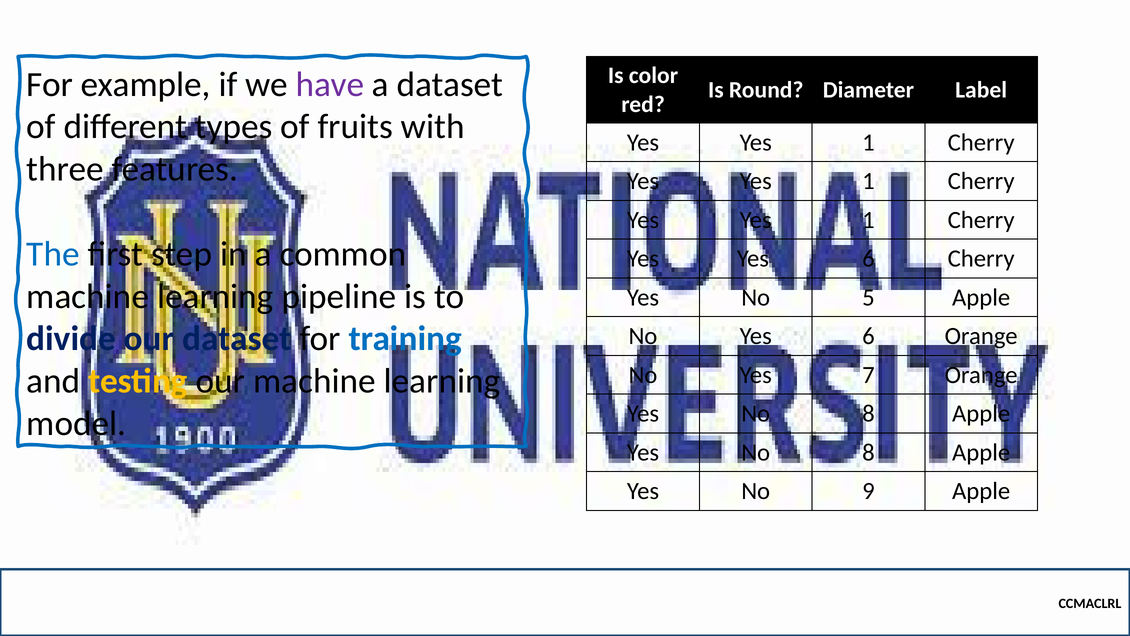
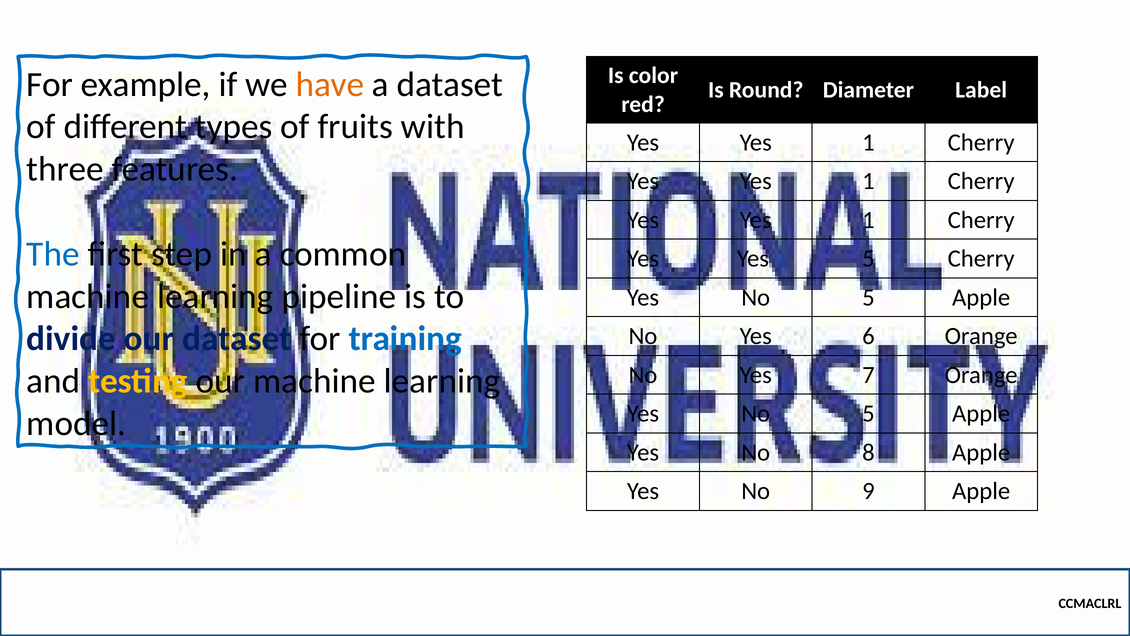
have colour: purple -> orange (330, 84)
Yes Yes 6: 6 -> 5 (868, 259)
8: 8 -> 5 (868, 414)
